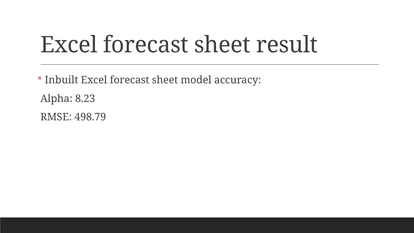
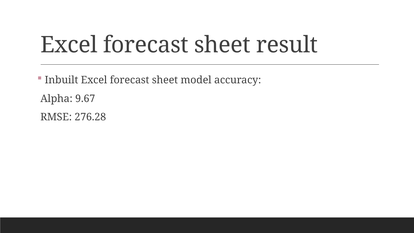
8.23: 8.23 -> 9.67 (85, 99)
498.79: 498.79 -> 276.28 (90, 117)
